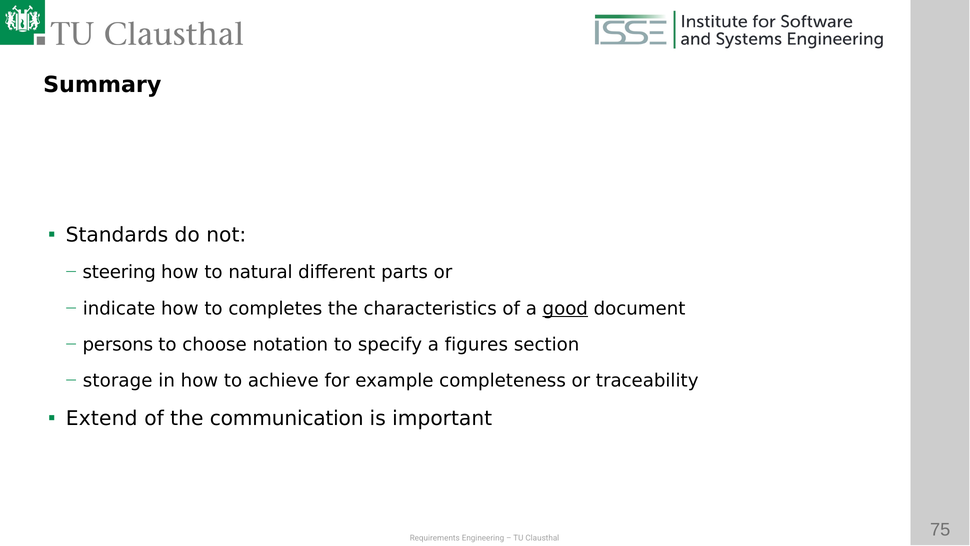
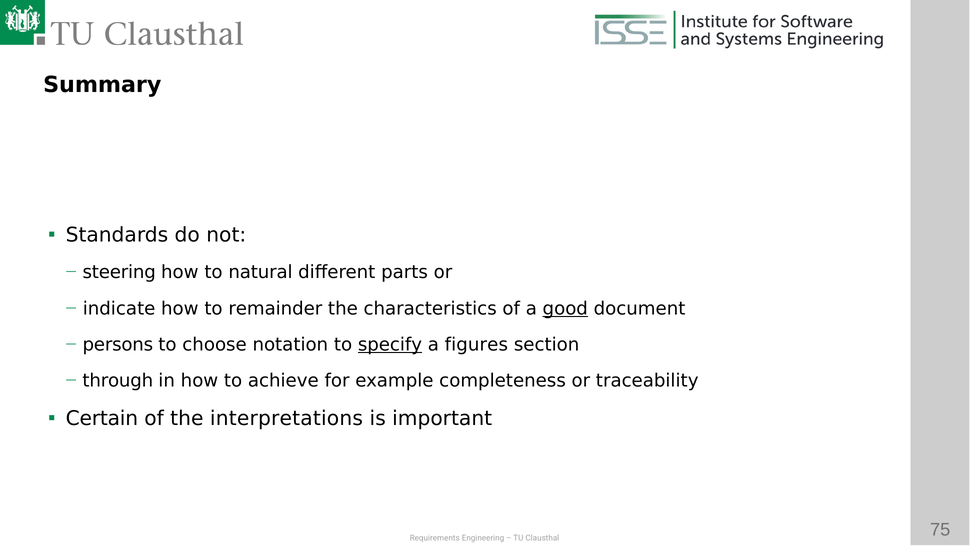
completes: completes -> remainder (275, 308)
specify underline: none -> present (390, 345)
storage: storage -> through (118, 381)
Extend: Extend -> Certain (102, 418)
communication: communication -> interpretations (286, 418)
